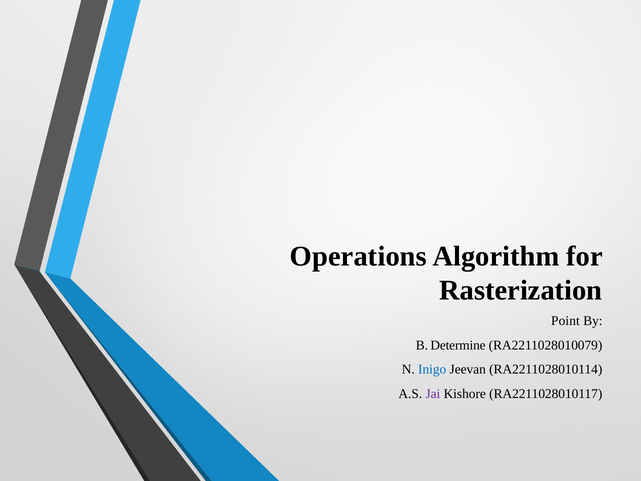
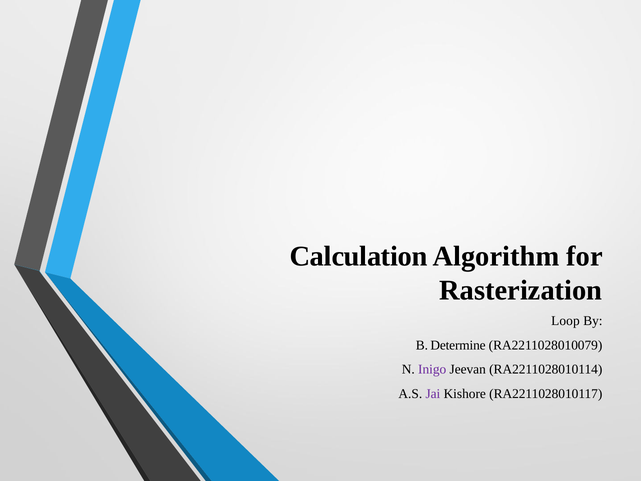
Operations: Operations -> Calculation (359, 256)
Point: Point -> Loop (565, 321)
Inigo colour: blue -> purple (432, 369)
